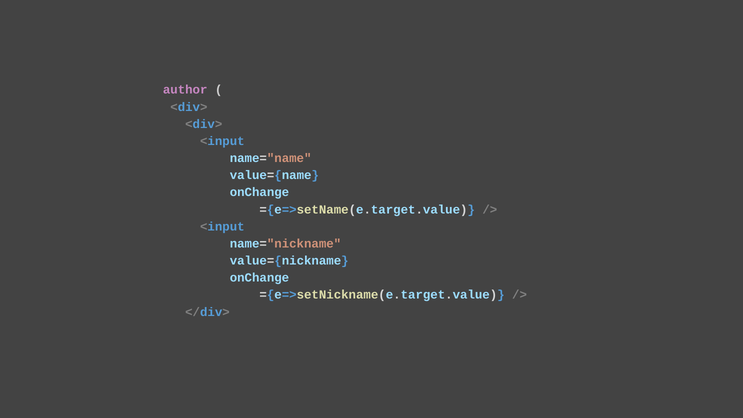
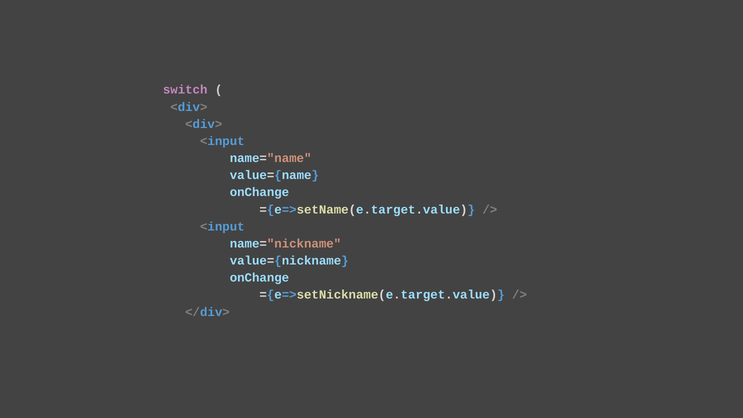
author: author -> switch (185, 90)
